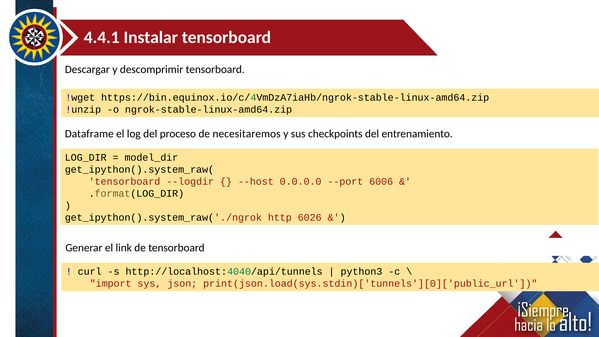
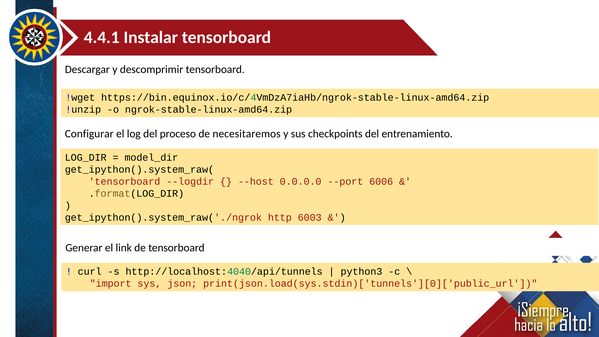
Dataframe: Dataframe -> Configurar (89, 134)
6026: 6026 -> 6003 (310, 217)
